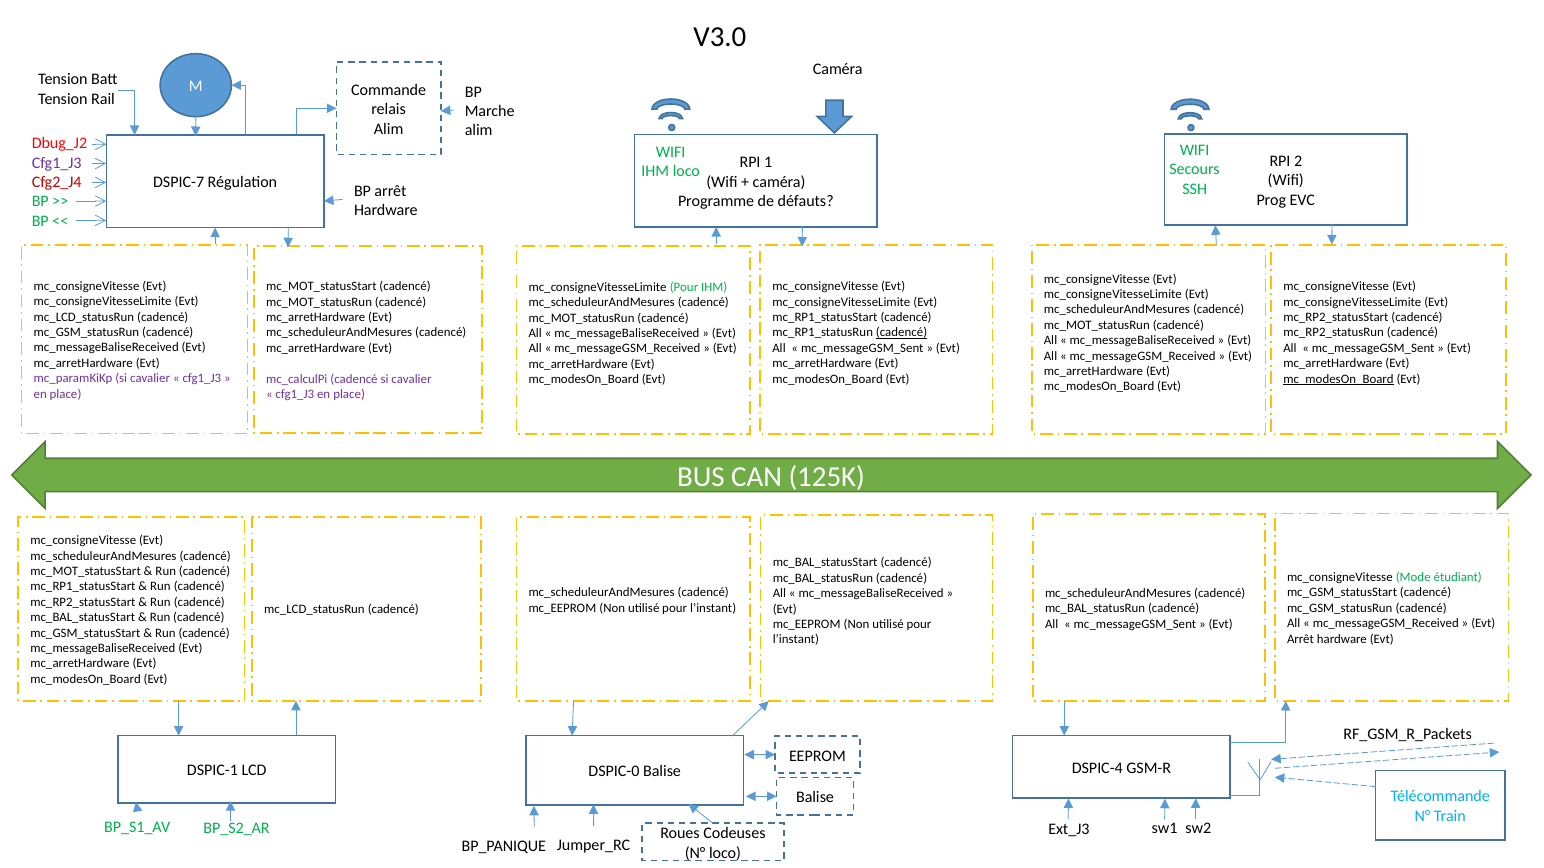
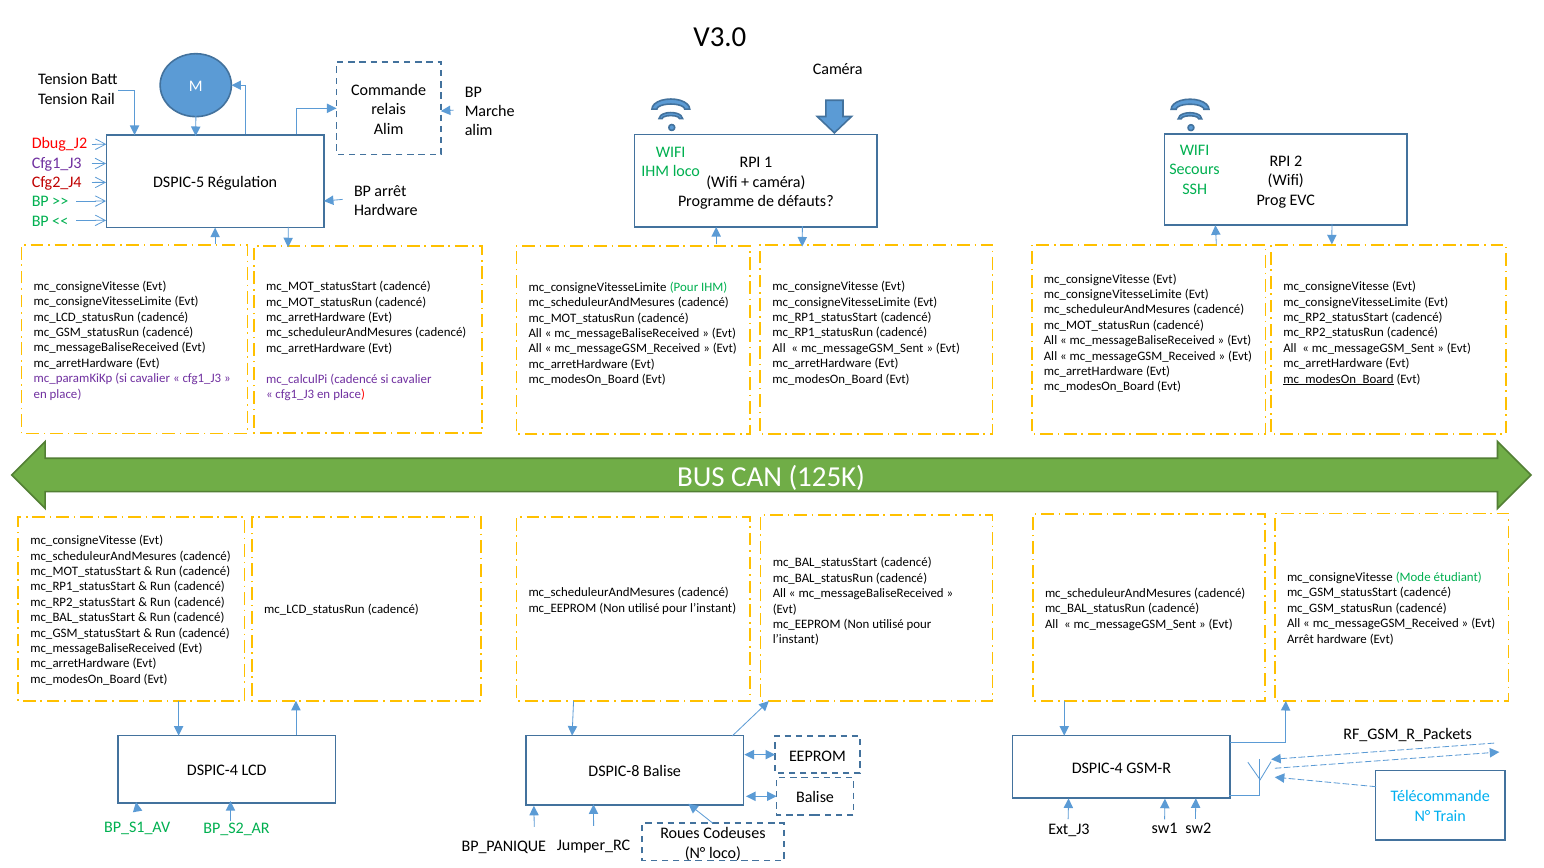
DSPIC-7: DSPIC-7 -> DSPIC-5 (179, 182)
cadencé underline: present -> none (902, 333)
DSPIC-1: DSPIC-1 -> DSPIC-4 (212, 771)
DSPIC-0: DSPIC-0 -> DSPIC-8 (614, 772)
